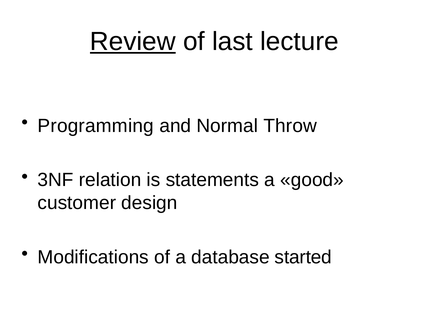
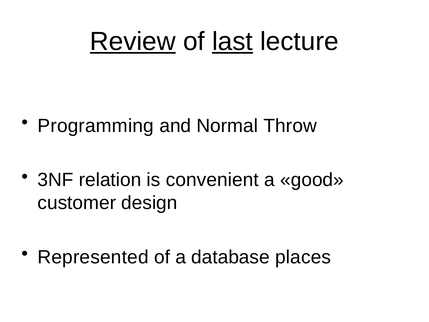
last underline: none -> present (233, 42)
statements: statements -> convenient (212, 180)
Modifications: Modifications -> Represented (93, 257)
started: started -> places (303, 257)
